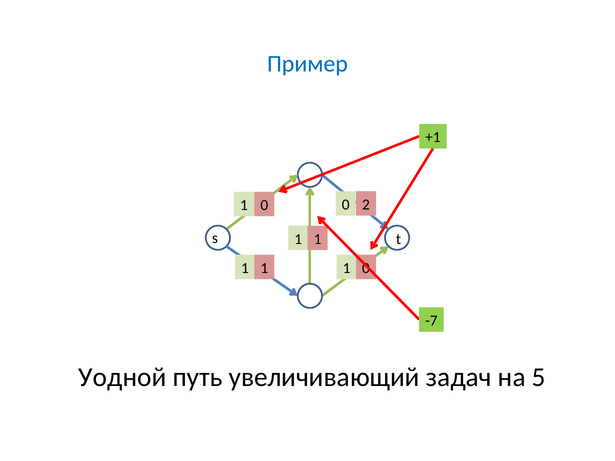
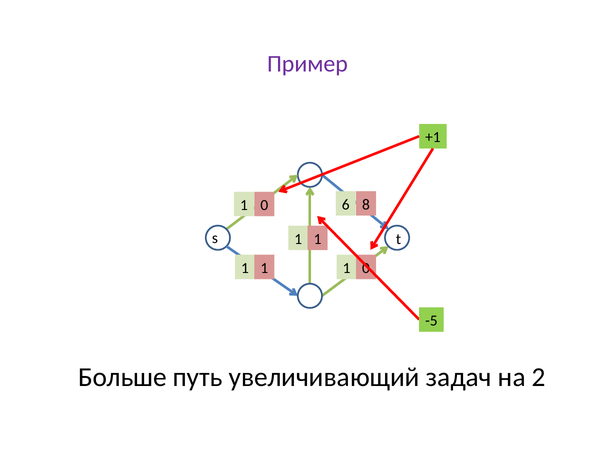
Пример colour: blue -> purple (307, 64)
0: 0 -> 6 (346, 205)
2: 2 -> 8 (366, 205)
-7: -7 -> -5 (431, 321)
Уодной: Уодной -> Больше (122, 377)
5: 5 -> 2 (539, 377)
